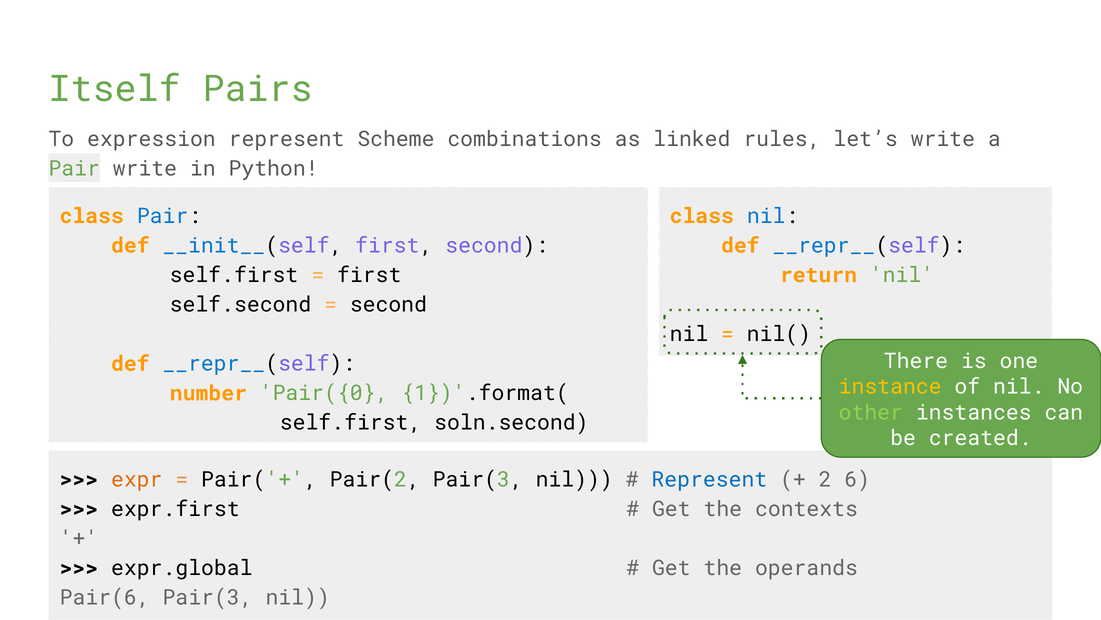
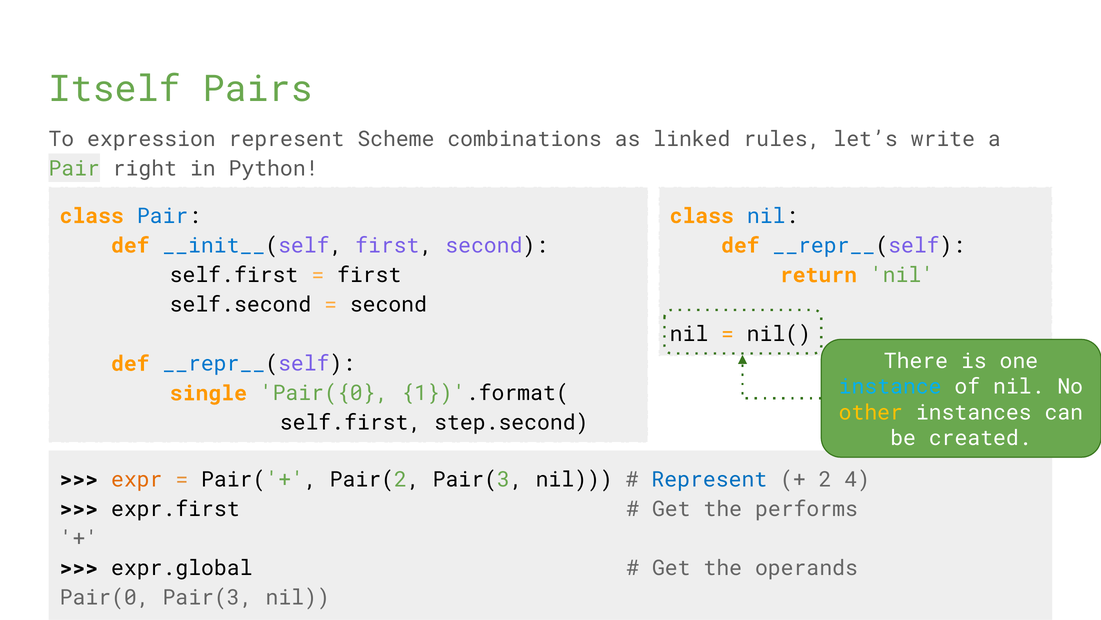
Pair write: write -> right (145, 169)
instance colour: yellow -> light blue (890, 386)
number: number -> single (208, 393)
other colour: light green -> yellow (871, 412)
soln.second: soln.second -> step.second (511, 422)
6: 6 -> 4 (857, 479)
contexts: contexts -> performs (806, 509)
Pair(6: Pair(6 -> Pair(0 (105, 597)
